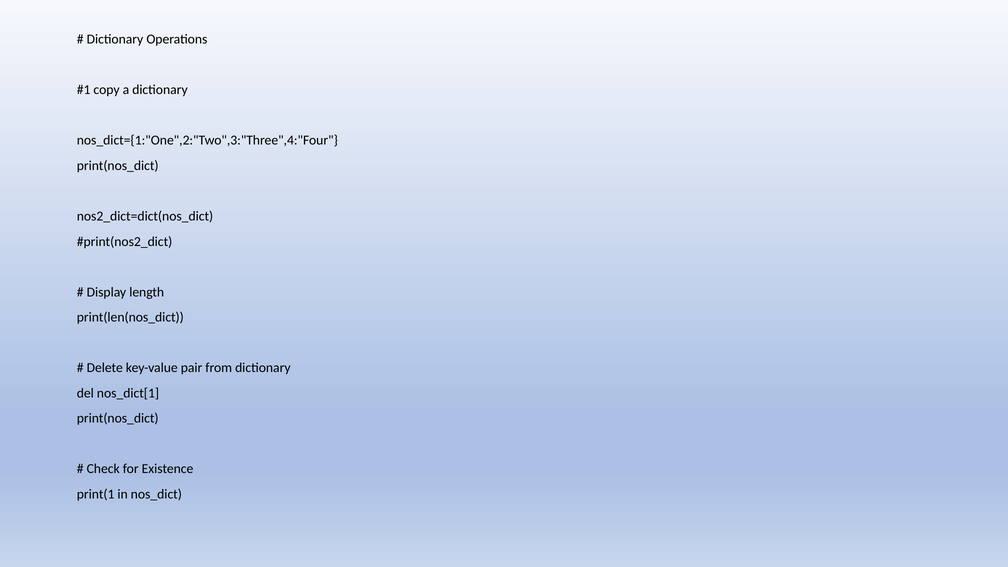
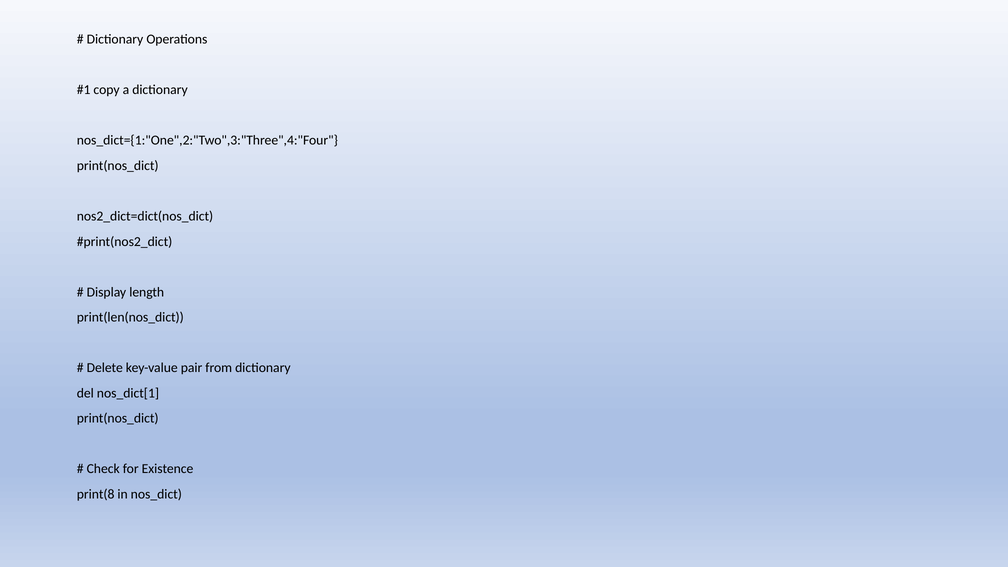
print(1: print(1 -> print(8 (96, 494)
